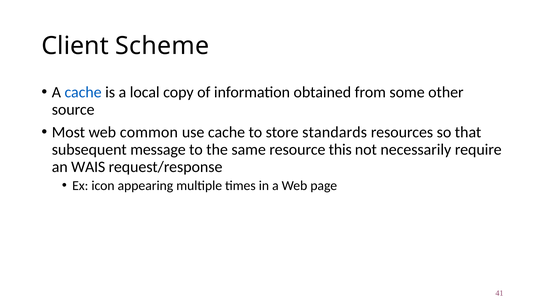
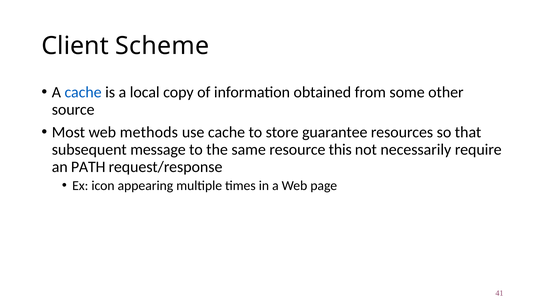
common: common -> methods (149, 132)
standards: standards -> guarantee (335, 132)
WAIS: WAIS -> PATH (88, 167)
